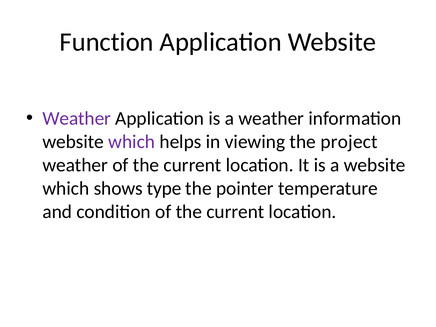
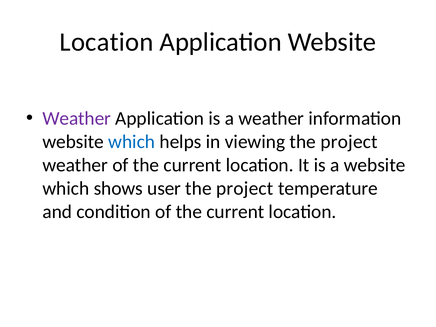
Function: Function -> Location (107, 42)
which colour: purple -> blue (132, 142)
type: type -> user (164, 188)
pointer: pointer -> project (245, 188)
